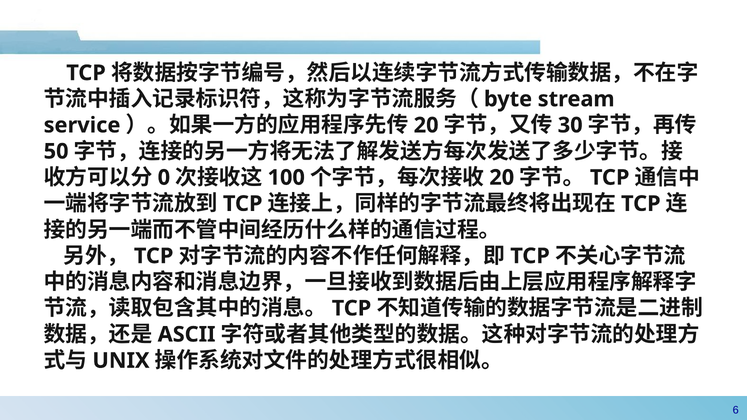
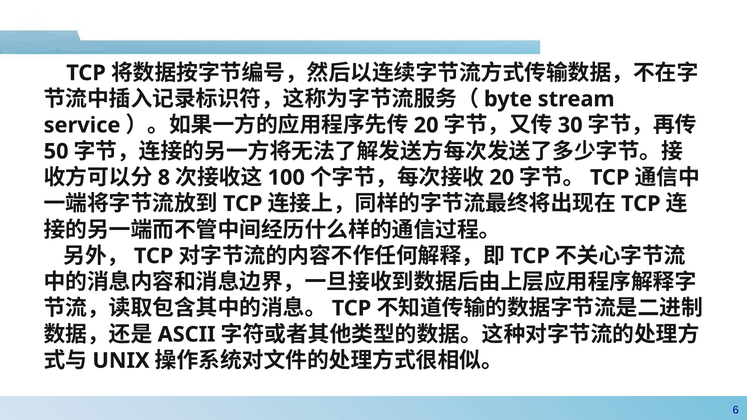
0: 0 -> 8 (164, 178)
